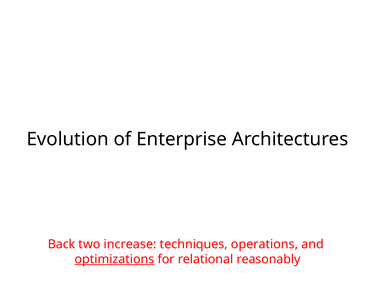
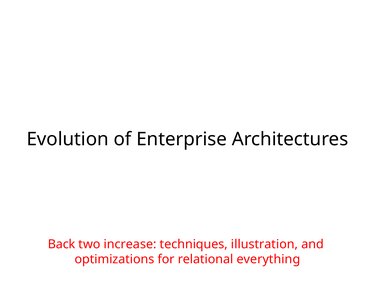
operations: operations -> illustration (265, 245)
optimizations underline: present -> none (114, 260)
reasonably: reasonably -> everything (268, 260)
